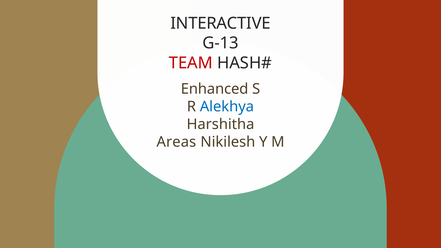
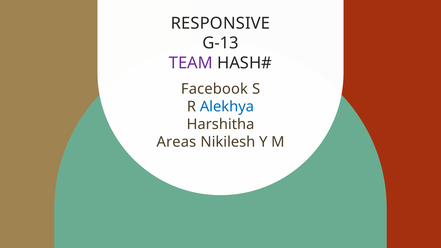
INTERACTIVE: INTERACTIVE -> RESPONSIVE (220, 23)
TEAM colour: red -> purple (191, 63)
Enhanced: Enhanced -> Facebook (214, 89)
